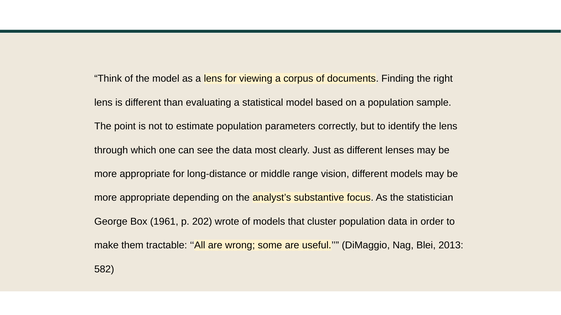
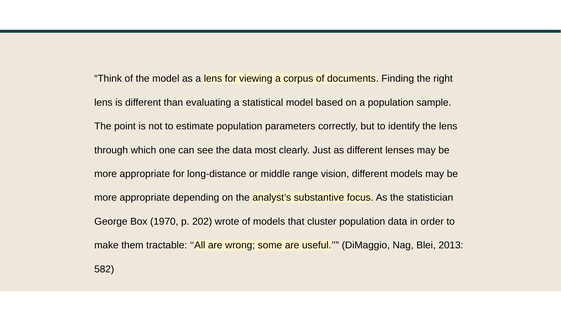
1961: 1961 -> 1970 (164, 222)
